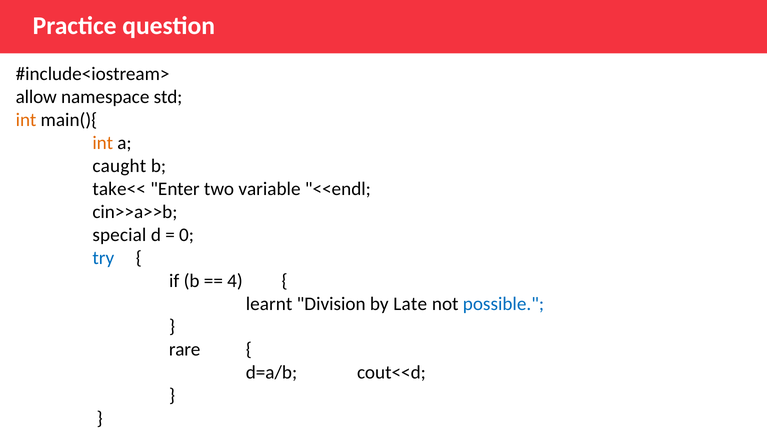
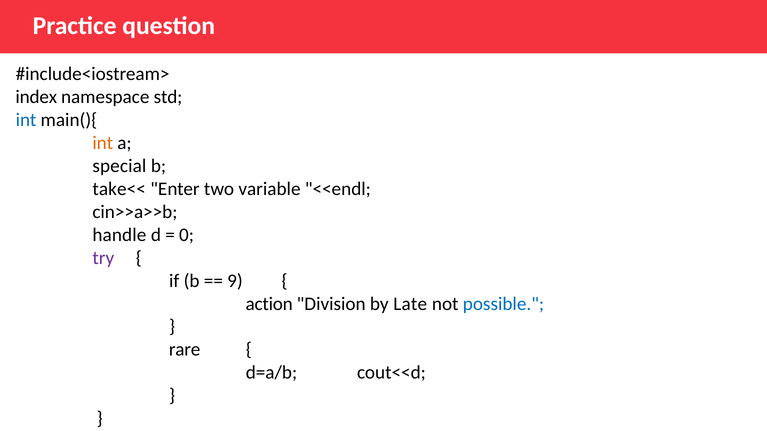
allow: allow -> index (36, 97)
int colour: orange -> blue (26, 120)
caught: caught -> special (119, 166)
special: special -> handle (119, 235)
try colour: blue -> purple (103, 258)
4: 4 -> 9 (235, 281)
learnt: learnt -> action (269, 304)
